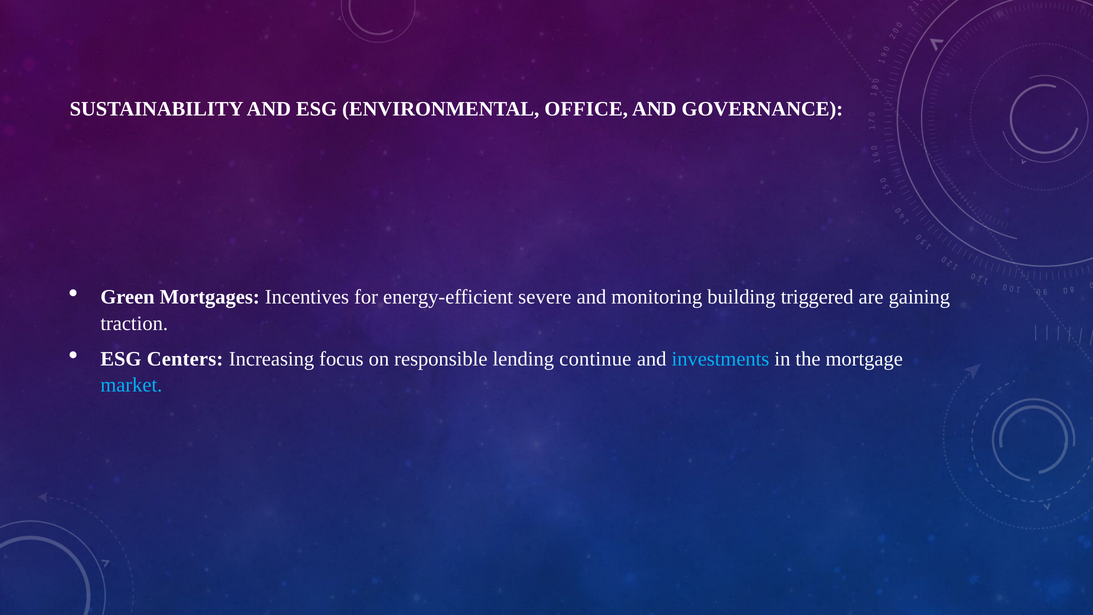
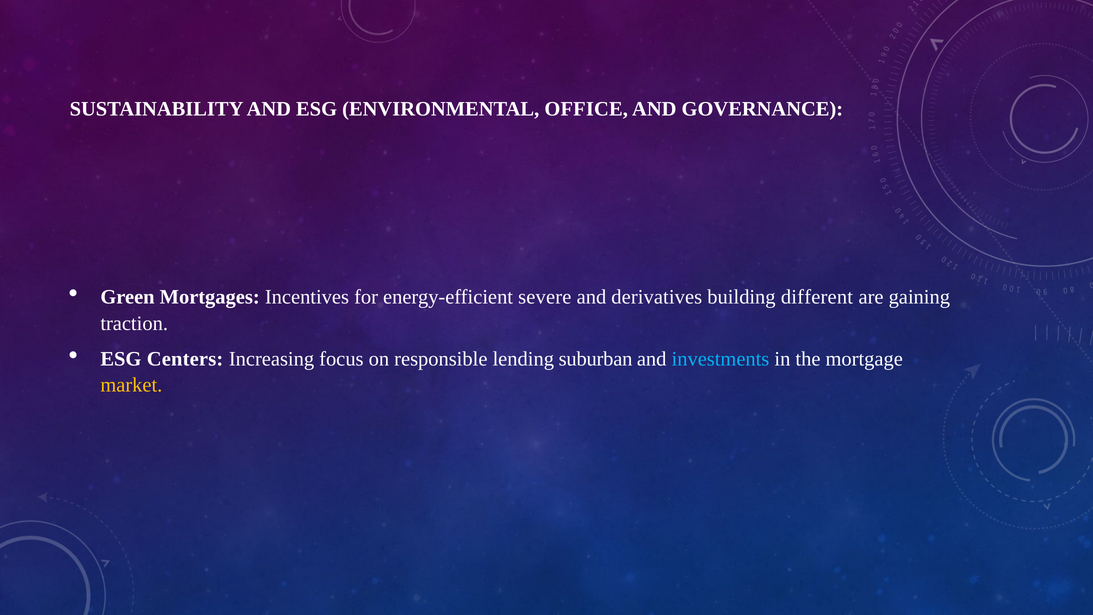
monitoring: monitoring -> derivatives (657, 297)
triggered: triggered -> different (817, 297)
continue: continue -> suburban (596, 359)
market colour: light blue -> yellow (131, 385)
